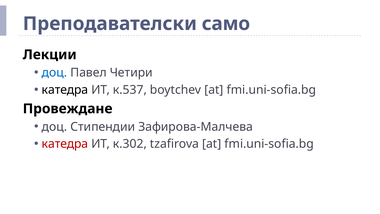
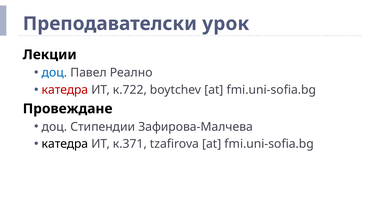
само: само -> урок (226, 24)
Четири: Четири -> Реално (131, 73)
катедра colour: black -> red (65, 90)
к.537: к.537 -> к.722 (130, 90)
катедра colour: red -> black (65, 144)
к.302: к.302 -> к.371 (130, 144)
